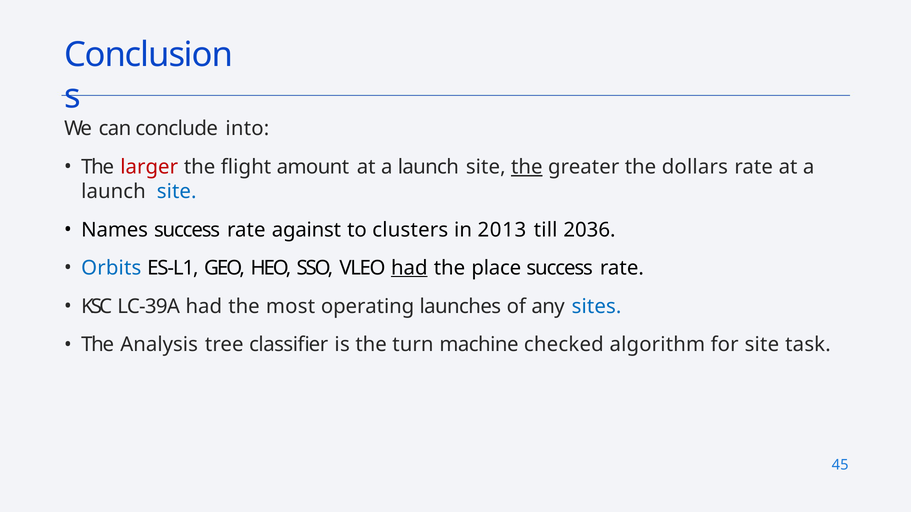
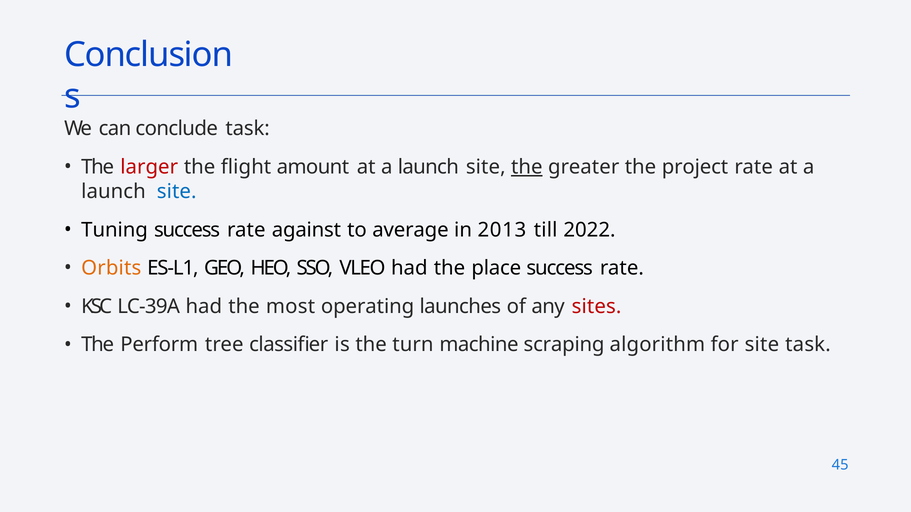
conclude into: into -> task (248, 129)
dollars: dollars -> project (695, 167)
Names: Names -> Tuning (115, 230)
clusters: clusters -> average (410, 230)
2036: 2036 -> 2022 (589, 230)
Orbits colour: blue -> orange (111, 268)
had underline: present -> none (409, 268)
sites colour: blue -> red (597, 307)
Analysis: Analysis -> Perform (159, 345)
checked: checked -> scraping (564, 345)
